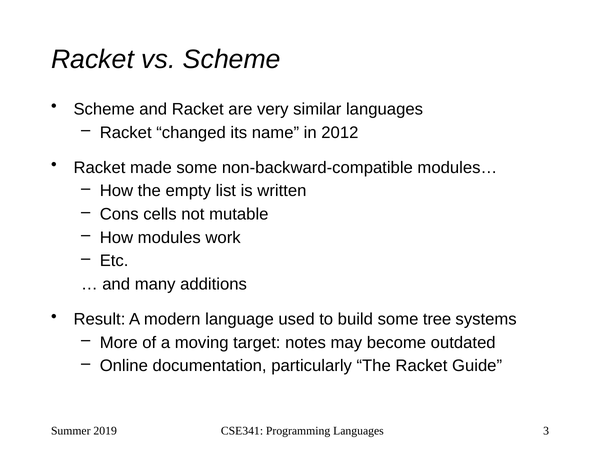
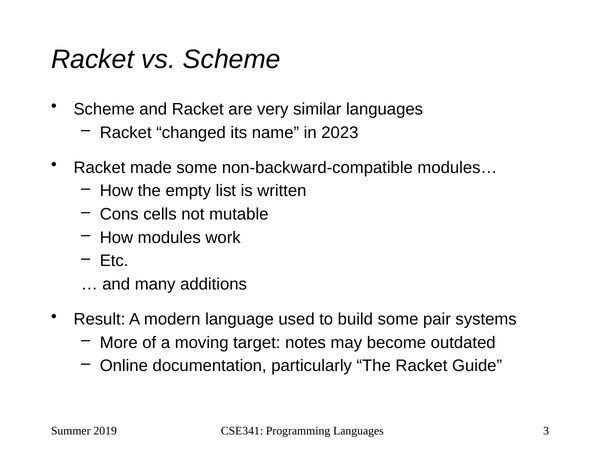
2012: 2012 -> 2023 (340, 133)
tree: tree -> pair (437, 319)
